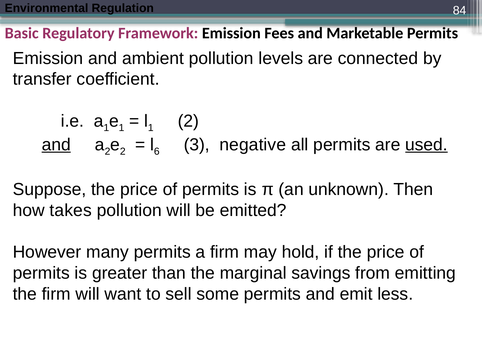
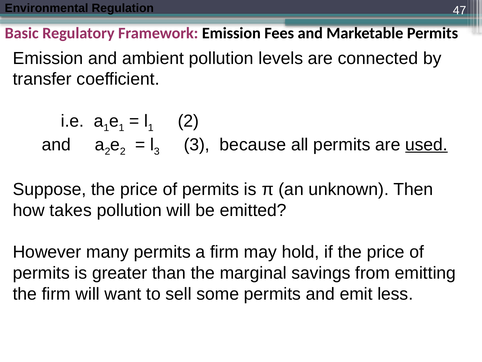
84: 84 -> 47 (460, 11)
and underline: present -> none (56, 145)
6: 6 -> 3 (157, 151)
negative: negative -> because (253, 145)
